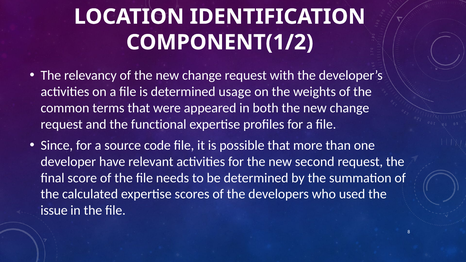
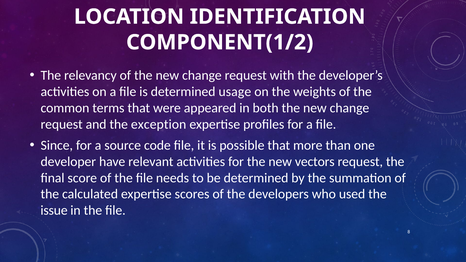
functional: functional -> exception (159, 124)
second: second -> vectors (315, 162)
